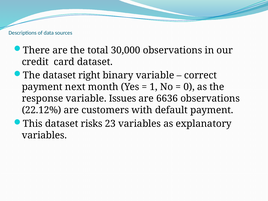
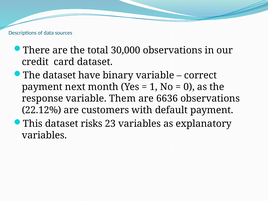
right: right -> have (89, 75)
Issues: Issues -> Them (122, 99)
